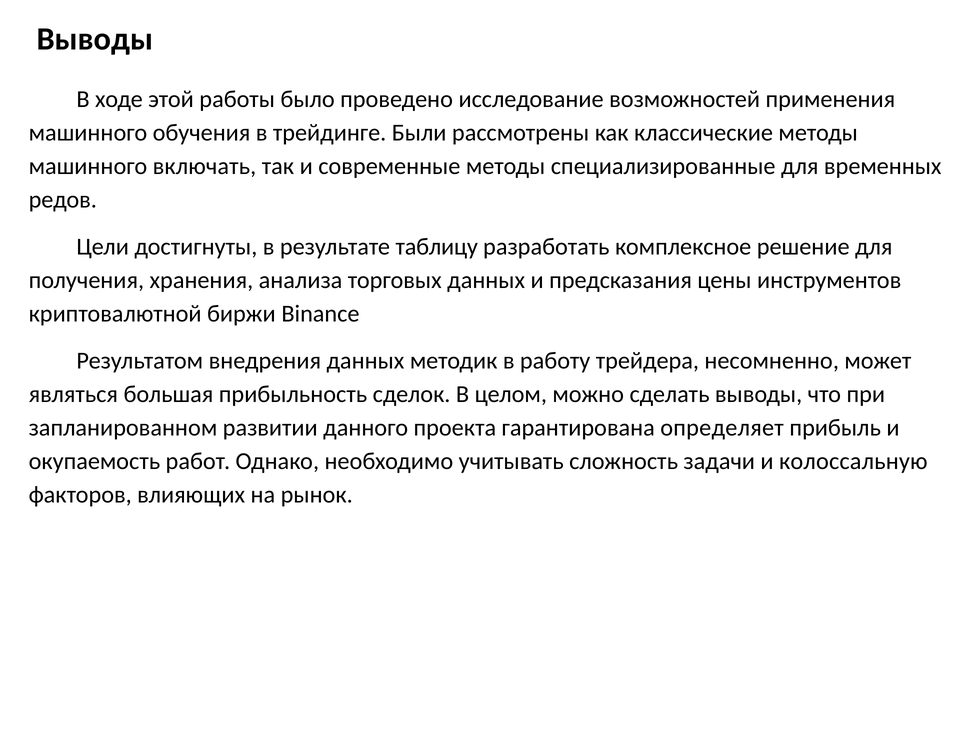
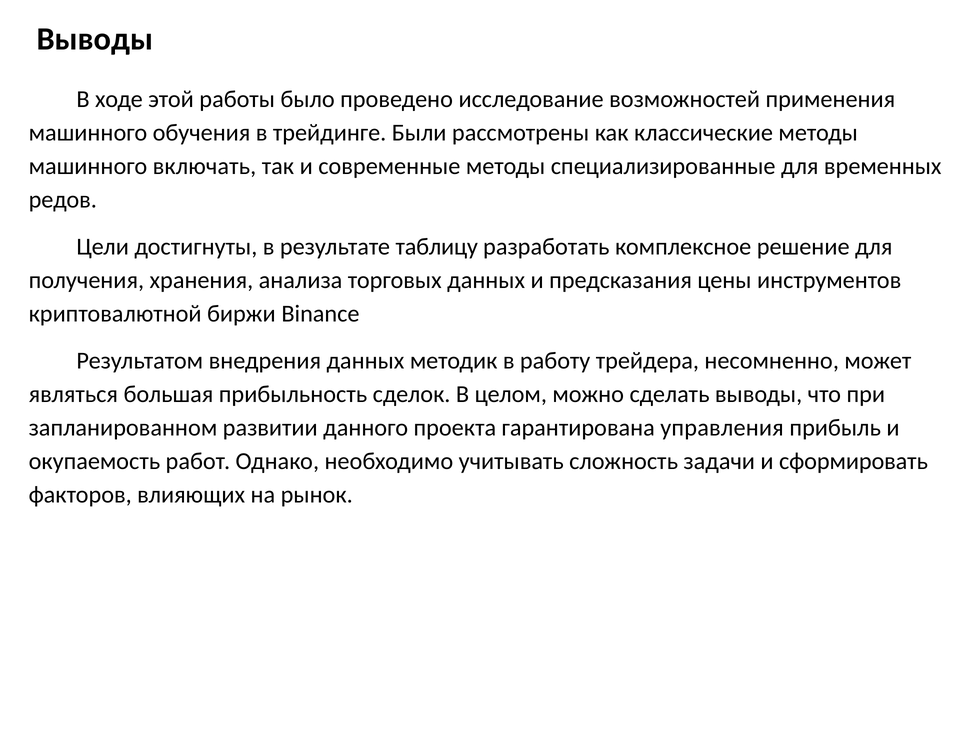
определяет: определяет -> управления (722, 428)
колоссальную: колоссальную -> сформировать (854, 461)
